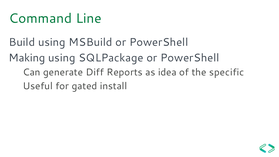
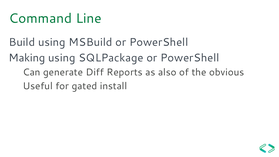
idea: idea -> also (167, 72)
specific: specific -> obvious (227, 72)
